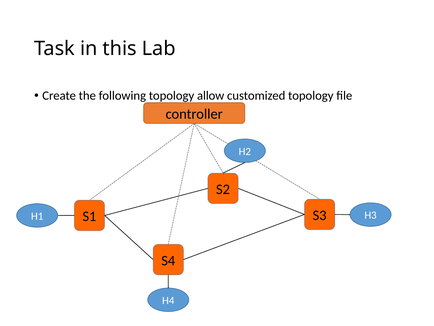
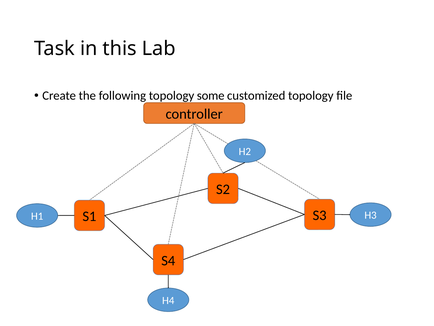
allow: allow -> some (211, 96)
